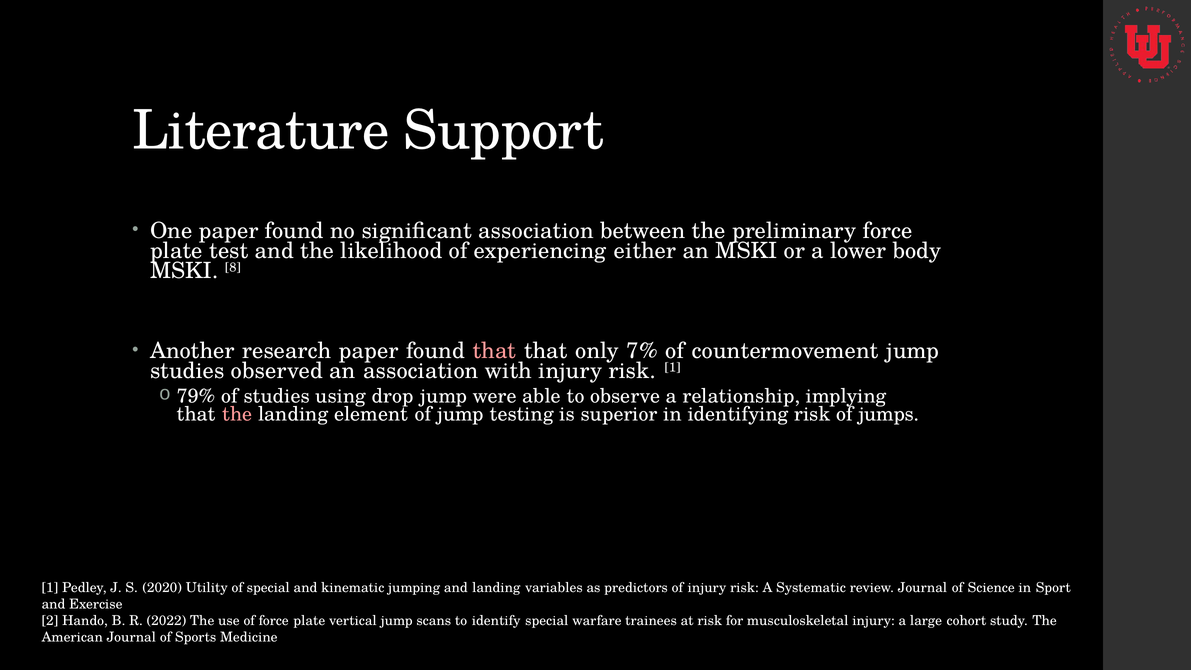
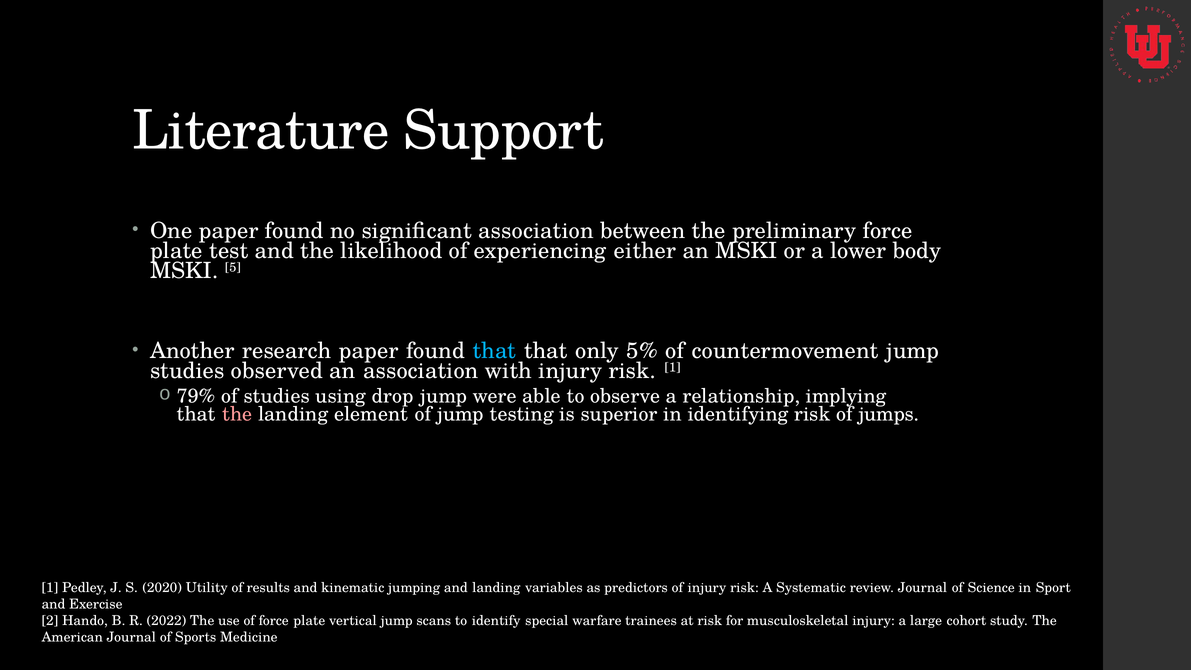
8: 8 -> 5 (233, 267)
that colour: pink -> light blue (494, 351)
7%: 7% -> 5% (642, 351)
of special: special -> results (268, 588)
